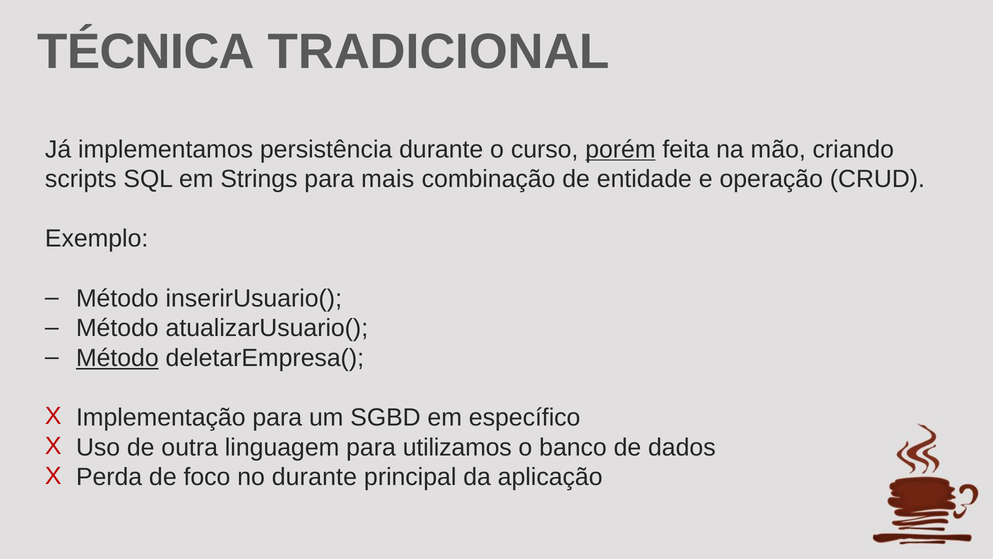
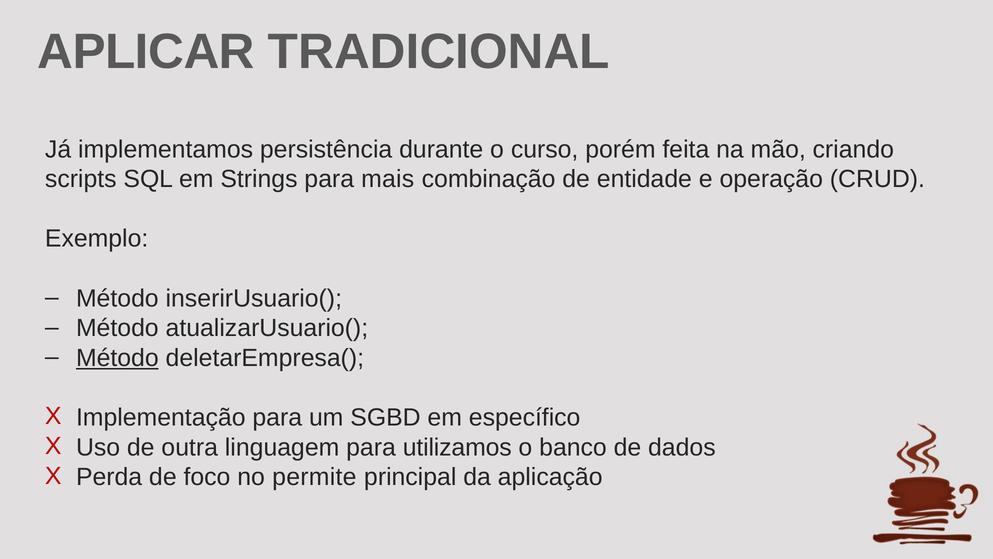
TÉCNICA: TÉCNICA -> APLICAR (146, 52)
porém underline: present -> none (620, 149)
no durante: durante -> permite (314, 477)
